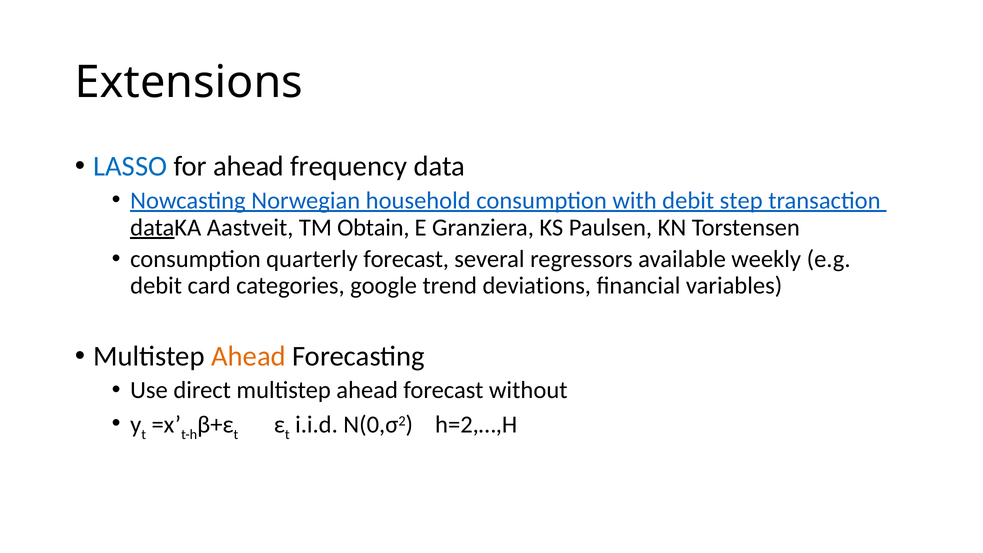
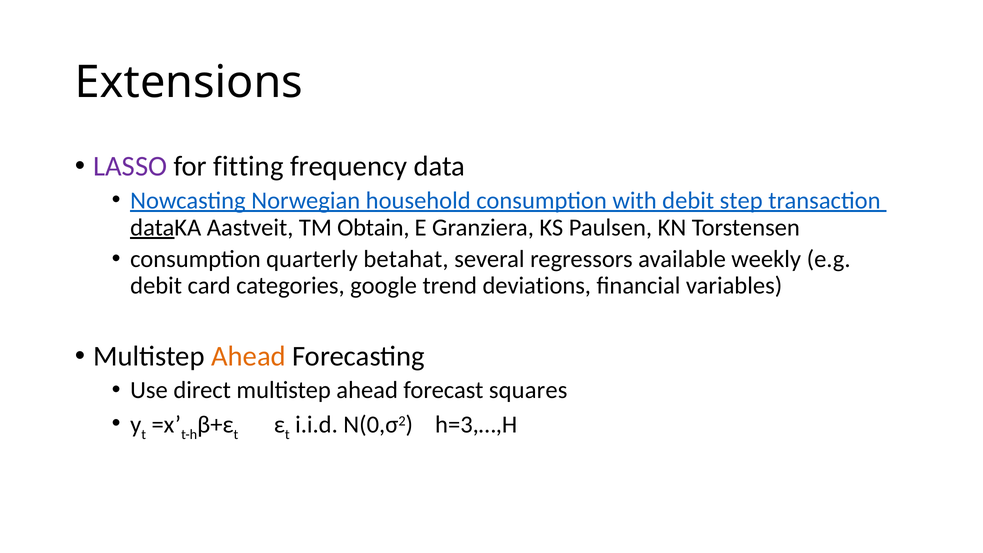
LASSO colour: blue -> purple (130, 166)
for ahead: ahead -> fitting (248, 166)
quarterly forecast: forecast -> betahat (406, 259)
without: without -> squares (528, 390)
h=2,…,H: h=2,…,H -> h=3,…,H (476, 425)
